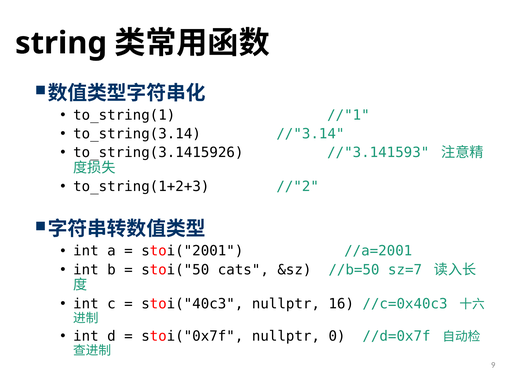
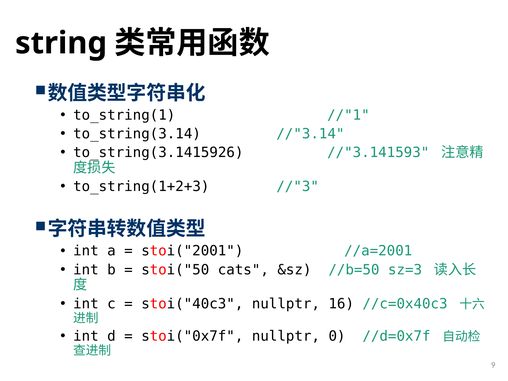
//"2: //"2 -> //"3 (298, 187)
sz=7: sz=7 -> sz=3 (405, 270)
